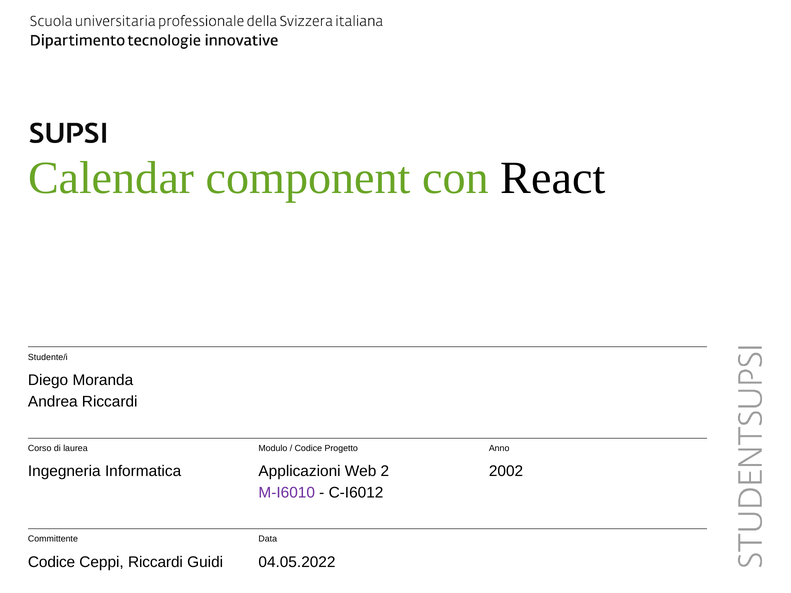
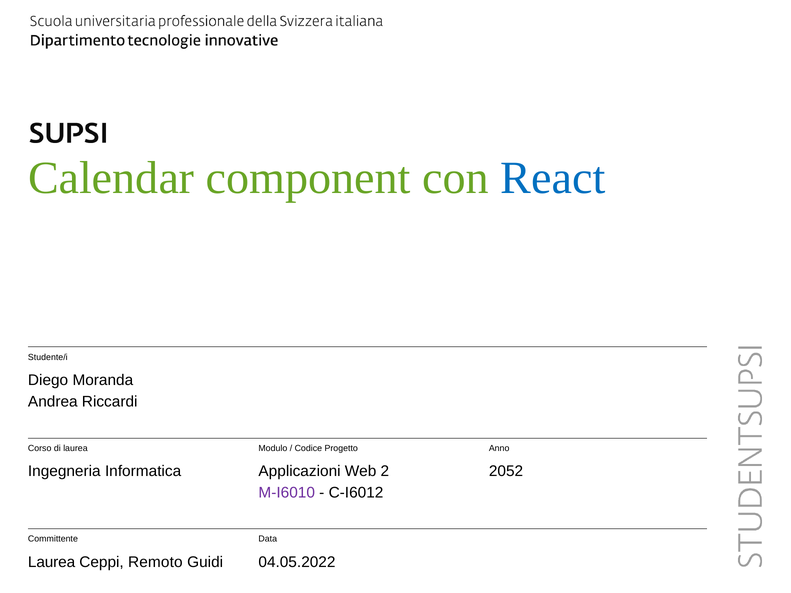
React colour: black -> blue (553, 178)
2002: 2002 -> 2052 (506, 472)
Codice: Codice -> Laurea (52, 562)
Ceppi Riccardi: Riccardi -> Remoto (155, 562)
